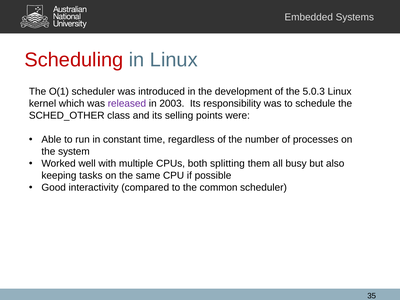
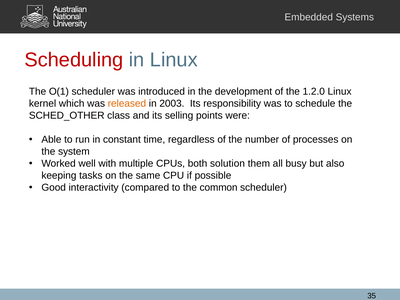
5.0.3: 5.0.3 -> 1.2.0 (314, 92)
released colour: purple -> orange (127, 104)
splitting: splitting -> solution (227, 164)
